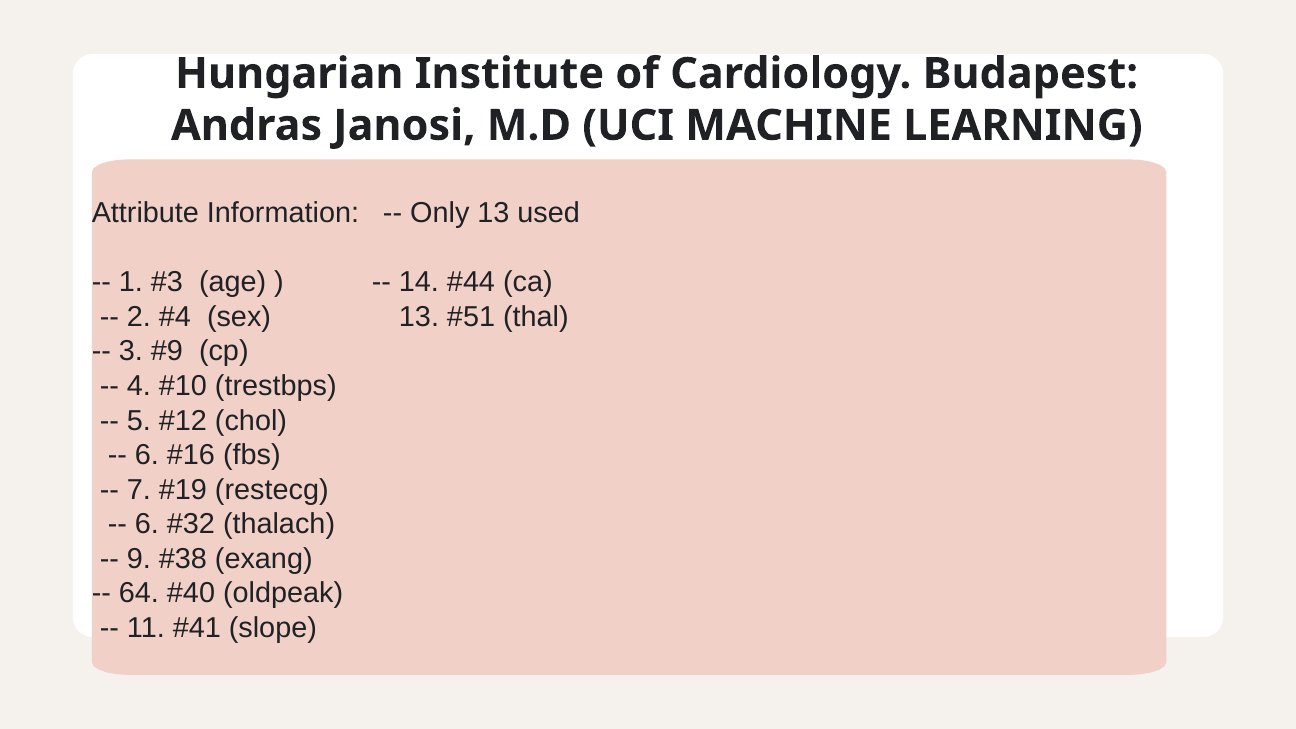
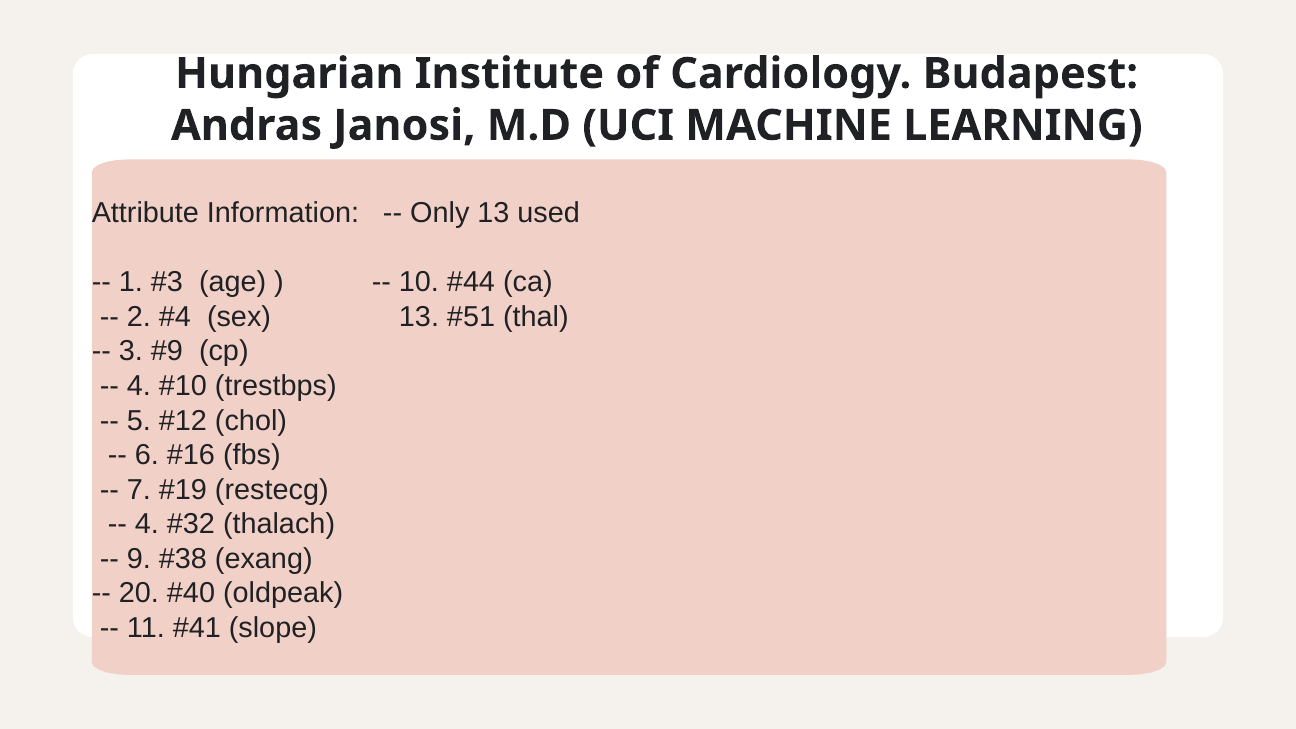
14: 14 -> 10 (419, 282)
6: 6 -> 4 (147, 524)
64: 64 -> 20 (139, 593)
